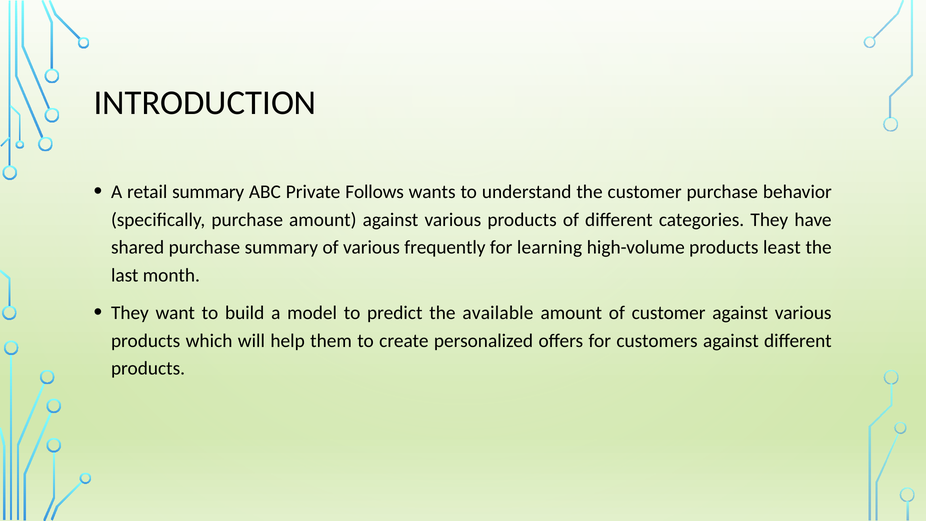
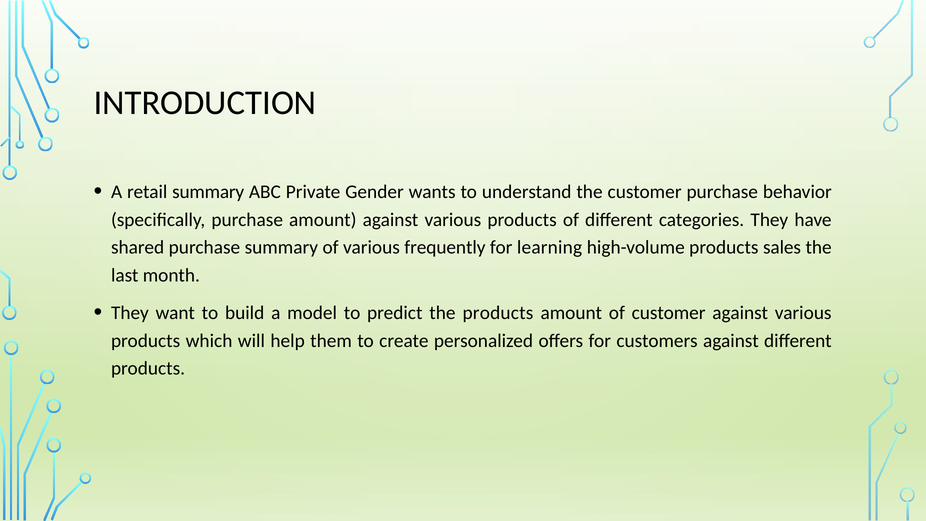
Follows: Follows -> Gender (375, 192)
least: least -> sales (782, 248)
the available: available -> products (498, 313)
